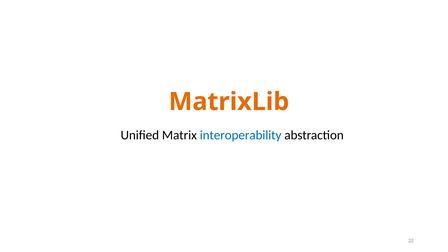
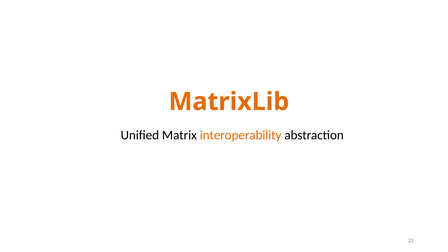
interoperability colour: blue -> orange (241, 135)
